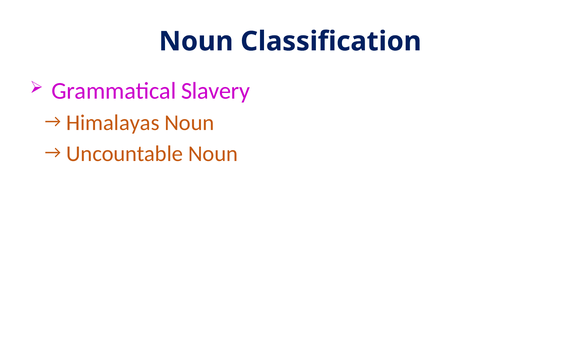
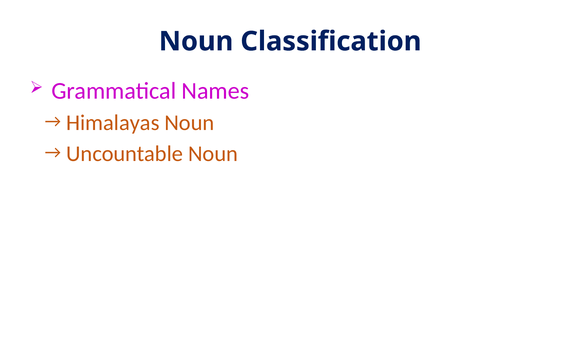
Slavery: Slavery -> Names (215, 91)
